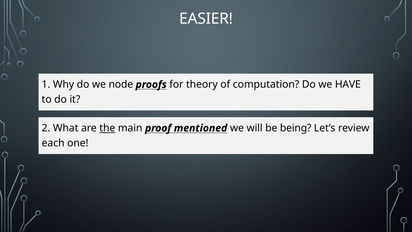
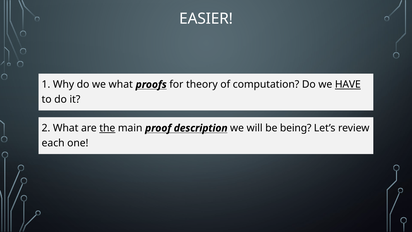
we node: node -> what (121, 84)
HAVE underline: none -> present (348, 84)
mentioned: mentioned -> description (201, 128)
